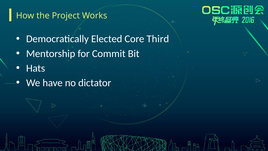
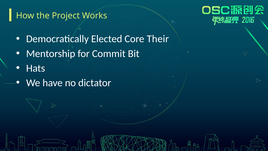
Third: Third -> Their (158, 39)
